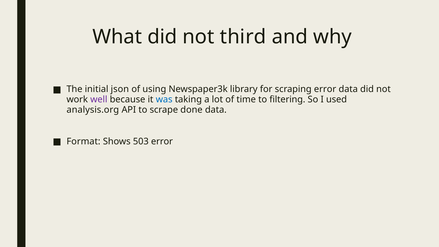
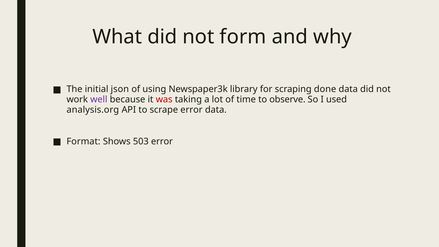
third: third -> form (243, 37)
scraping error: error -> done (325, 89)
was colour: blue -> red (164, 100)
filtering: filtering -> observe (287, 100)
scrape done: done -> error (191, 110)
